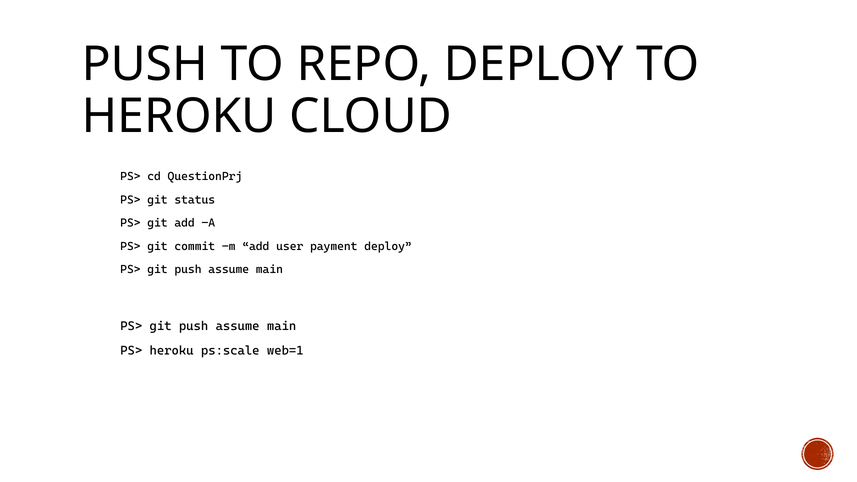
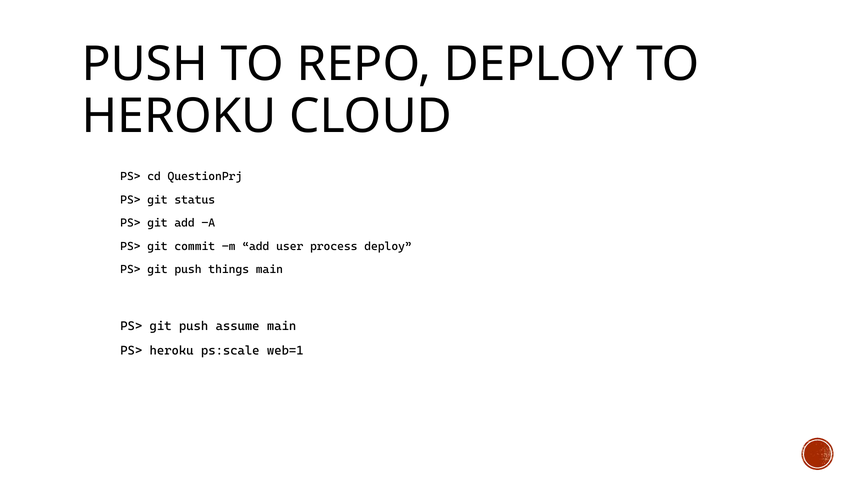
payment: payment -> process (334, 246)
assume: assume -> things (229, 270)
